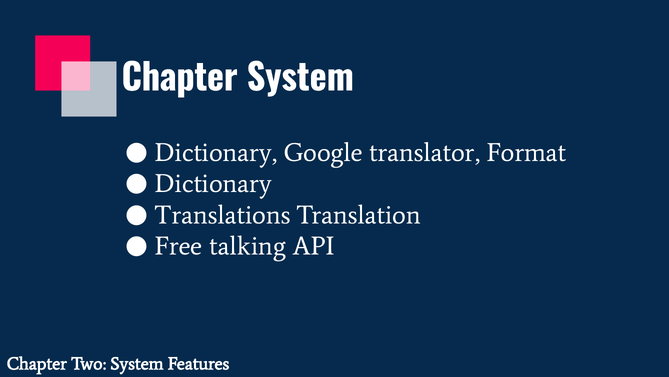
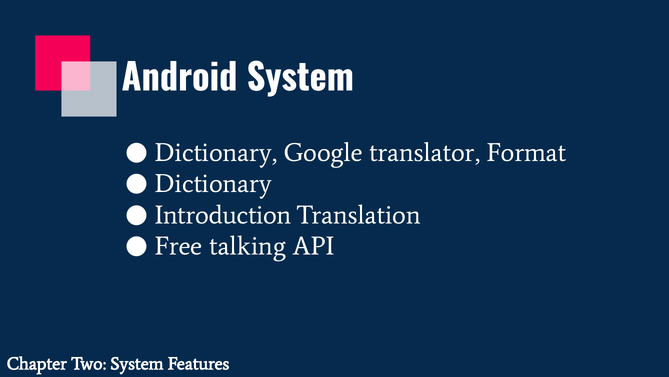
Chapter: Chapter -> Android (179, 78)
Translations: Translations -> Introduction (223, 215)
